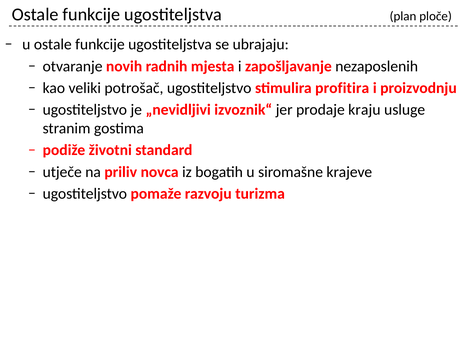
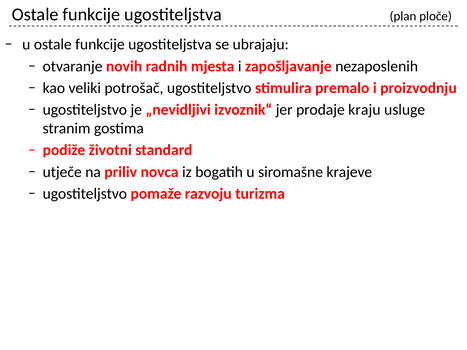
profitira: profitira -> premalo (342, 88)
